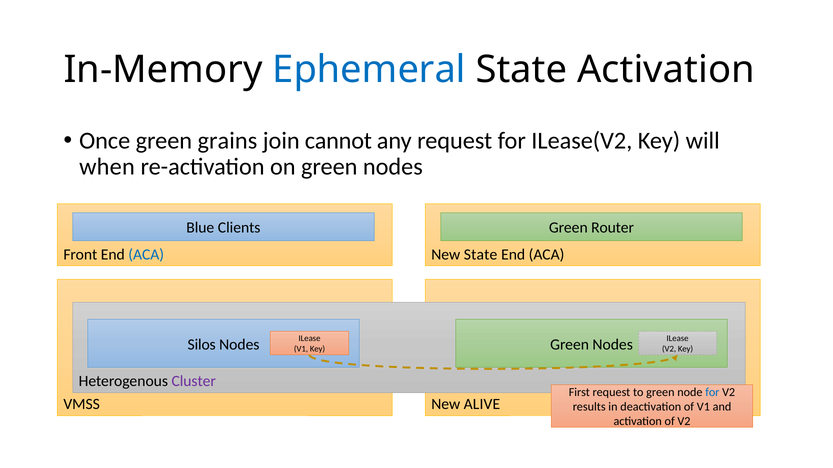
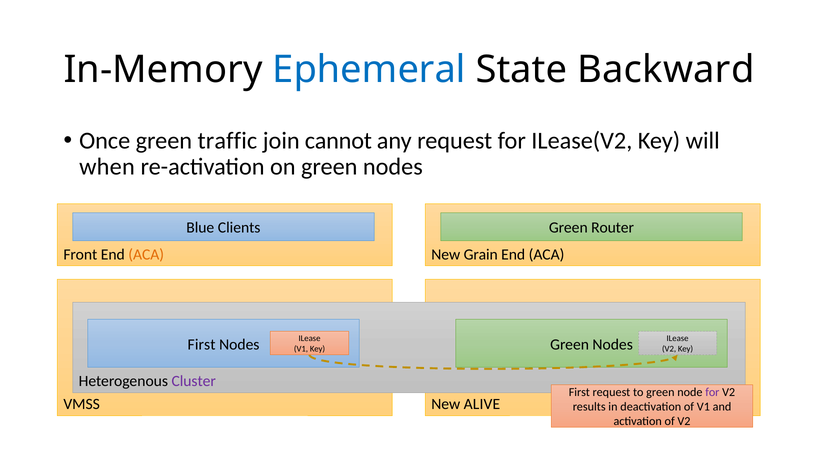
State Activation: Activation -> Backward (666, 70)
grains: grains -> traffic (227, 141)
New State: State -> Grain (481, 255)
ACA colour: blue -> orange (146, 255)
Silos: Silos -> First (202, 345)
for colour: blue -> purple (712, 393)
